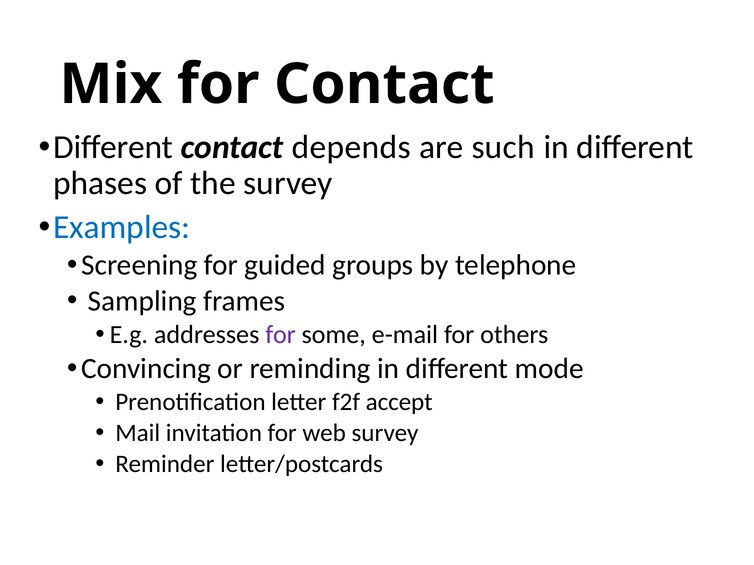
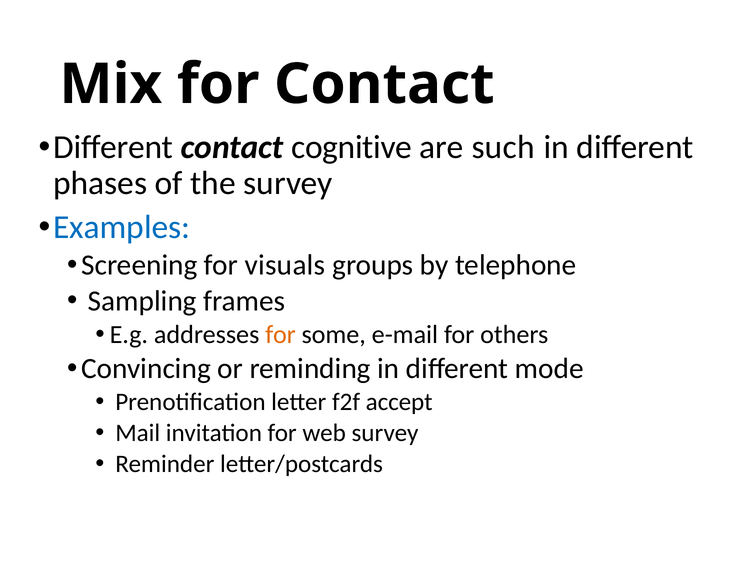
depends: depends -> cognitive (352, 147)
guided: guided -> visuals (285, 266)
for colour: purple -> orange (281, 335)
